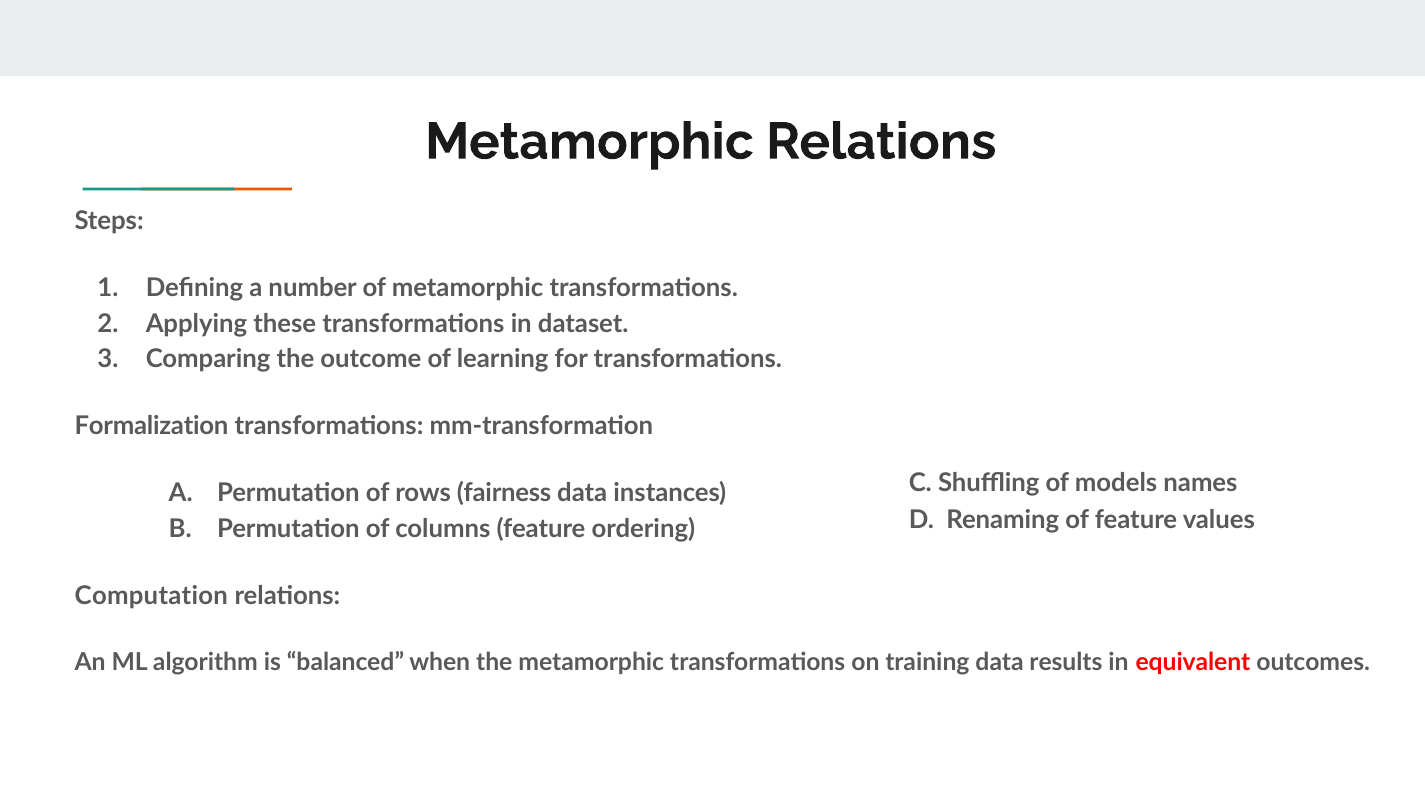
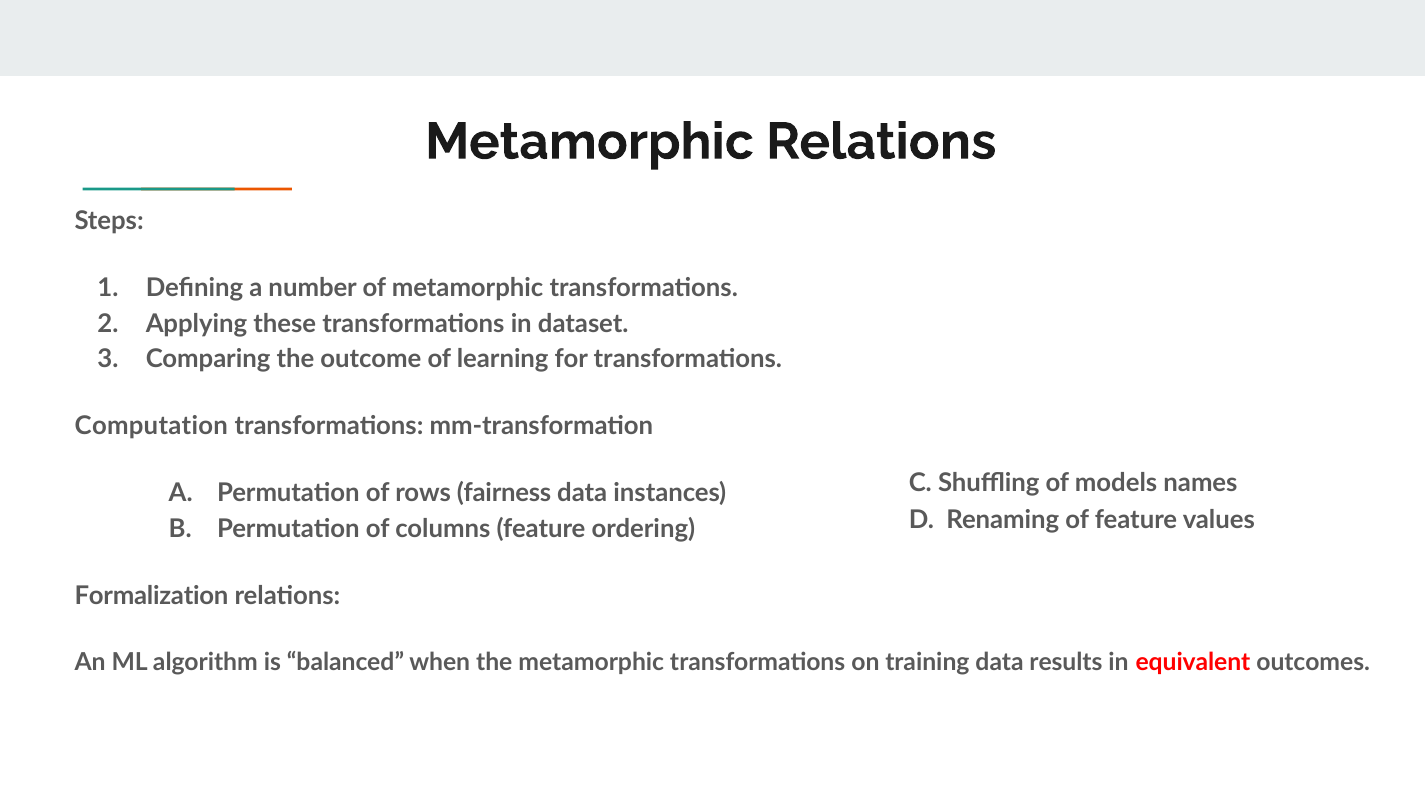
Formalization: Formalization -> Computation (151, 427)
Computation: Computation -> Formalization (152, 596)
